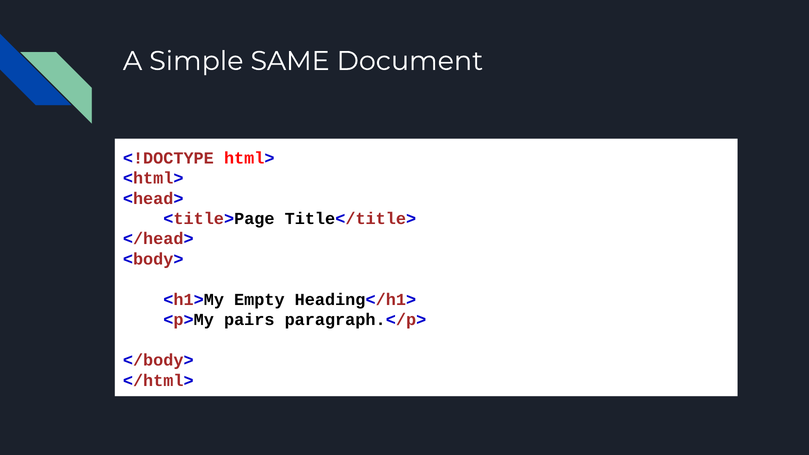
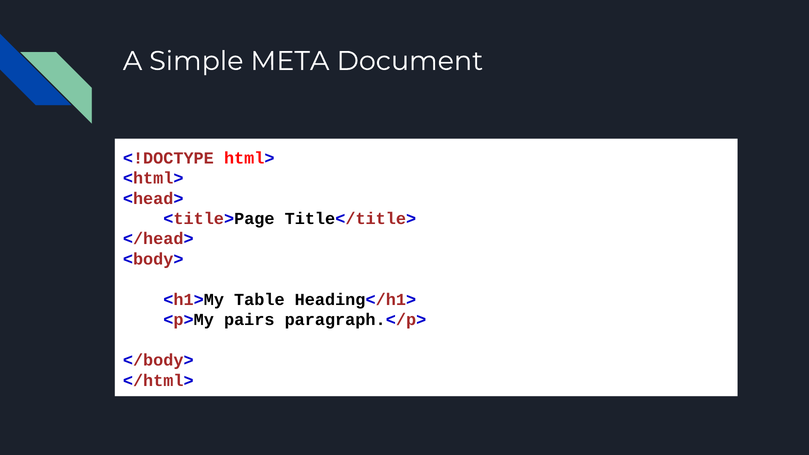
SAME: SAME -> META (290, 61)
Empty: Empty -> Table (259, 300)
